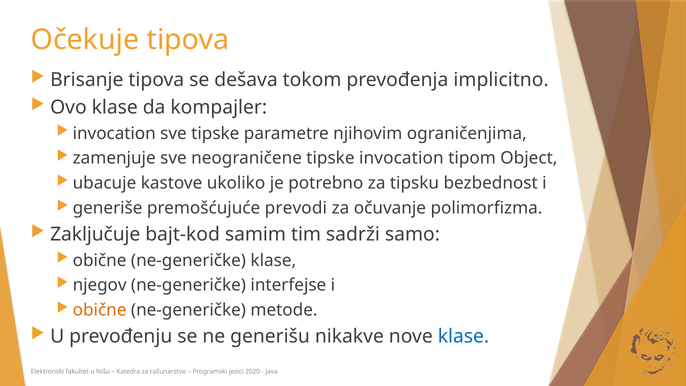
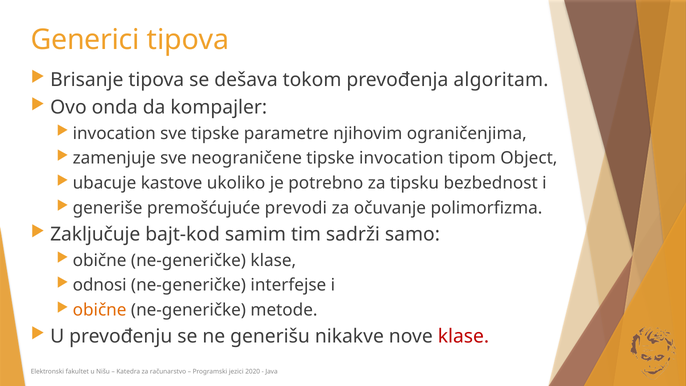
Očekuje: Očekuje -> Generici (85, 40)
implicitno: implicitno -> algoritam (501, 80)
Ovo klase: klase -> onda (115, 107)
njegov: njegov -> odnosi (100, 285)
klase colour: blue -> red (463, 336)
